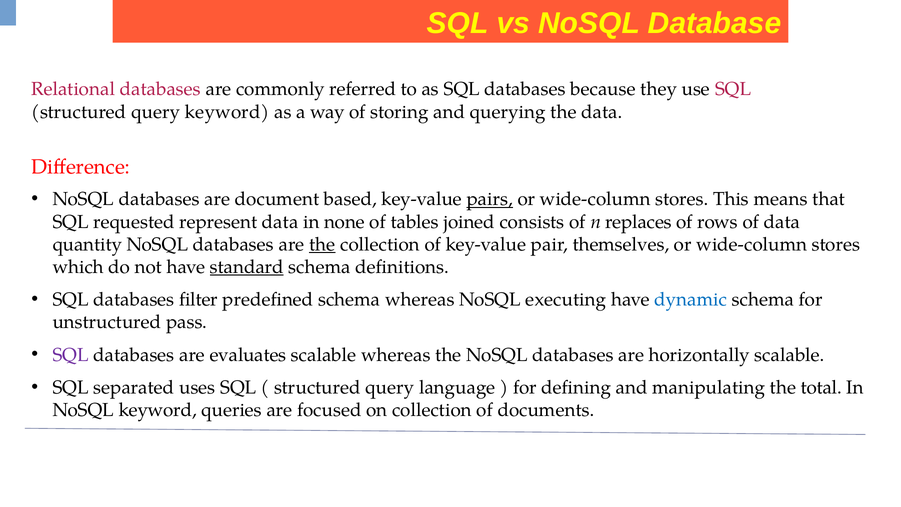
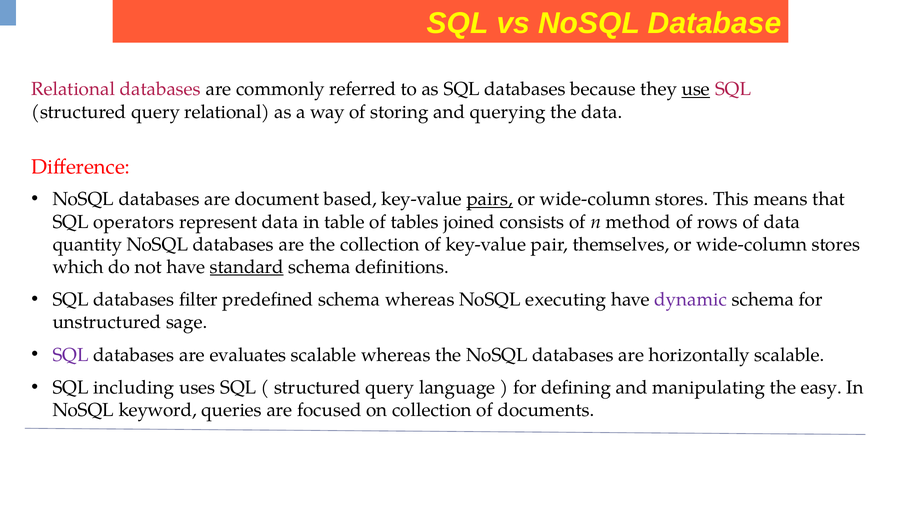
use underline: none -> present (696, 89)
query keyword: keyword -> relational (227, 112)
requested: requested -> operators (134, 222)
none: none -> table (344, 222)
replaces: replaces -> method (638, 222)
the underline: present -> none (322, 244)
dynamic colour: blue -> purple (691, 299)
pass: pass -> sage (187, 322)
separated: separated -> including (134, 387)
total: total -> easy (821, 387)
